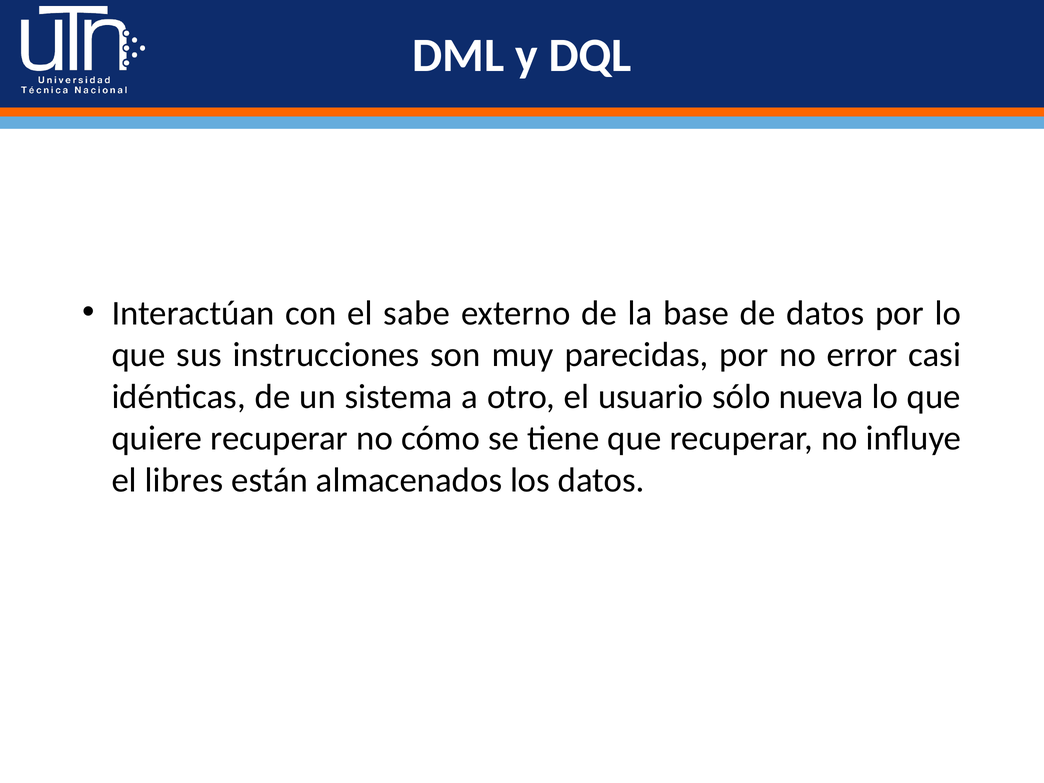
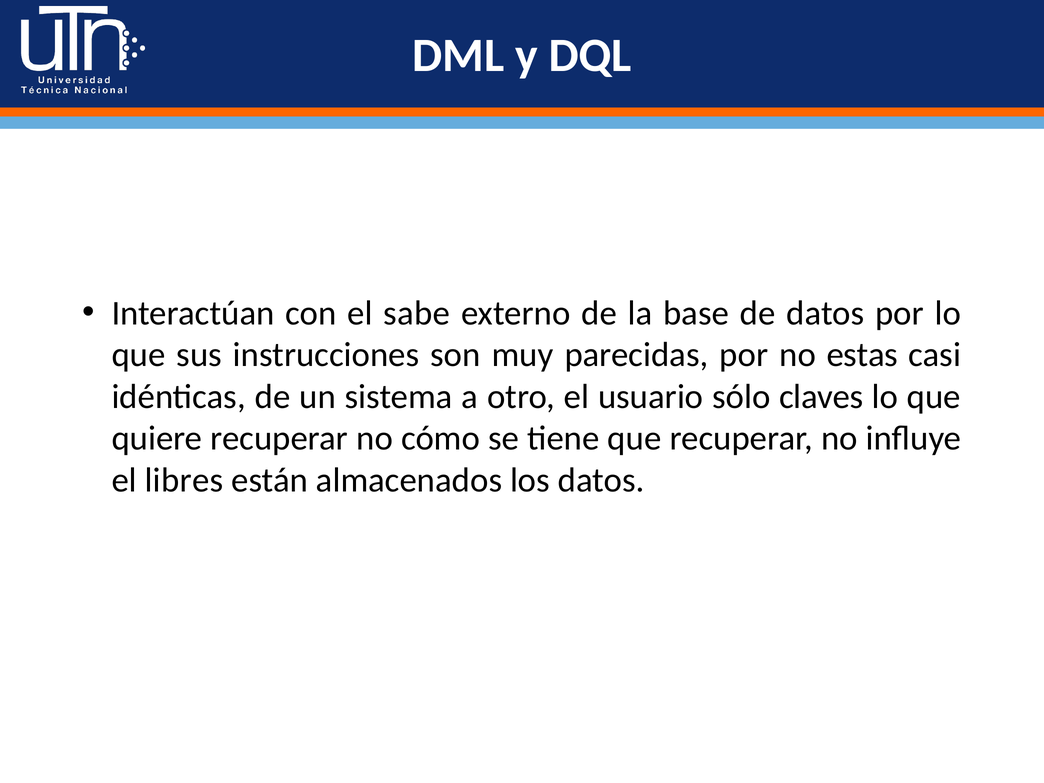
error: error -> estas (862, 355)
nueva: nueva -> claves (821, 397)
